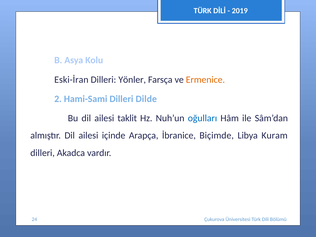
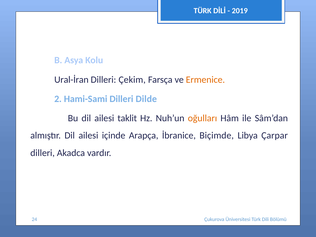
Eski-İran: Eski-İran -> Ural-İran (71, 80)
Yönler: Yönler -> Çekim (132, 80)
oğulları colour: blue -> orange (202, 118)
Kuram: Kuram -> Çarpar (275, 136)
